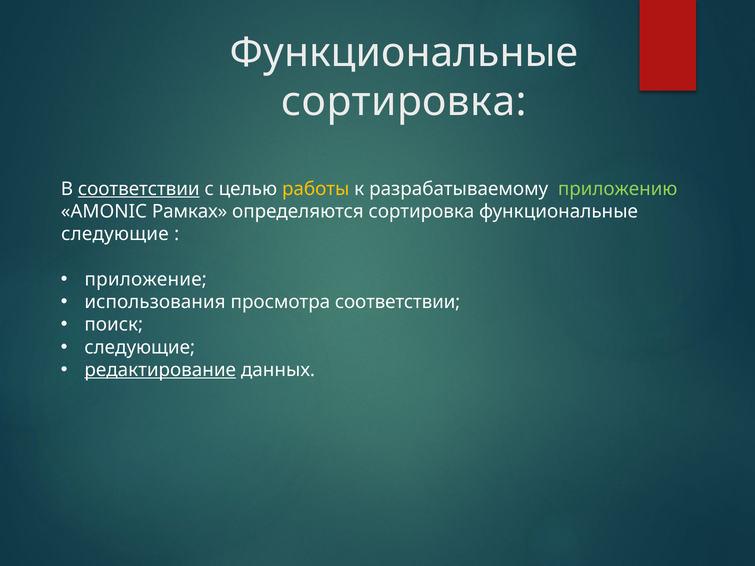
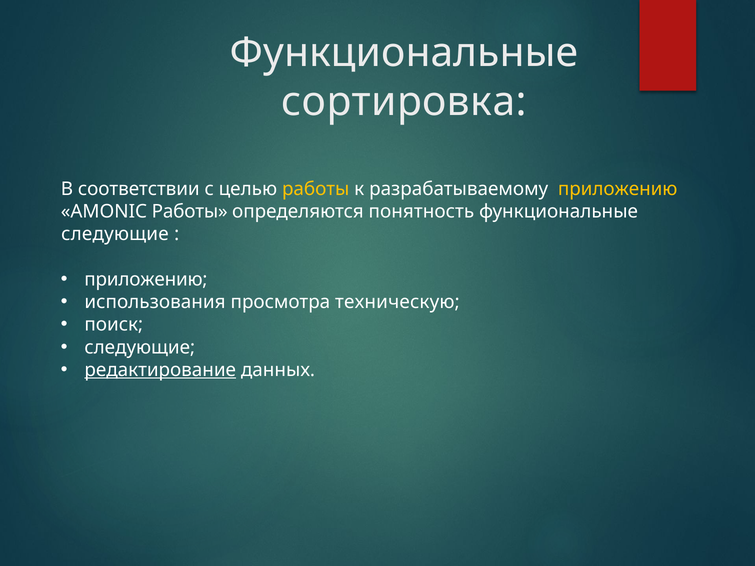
соответствии underline: present -> none (139, 189)
приложению colour: light green -> yellow (618, 189)
AMONIC Рамках: Рамках -> Работы (190, 212)
определяются сортировка: сортировка -> понятность (421, 212)
приложение: приложение -> приложению (146, 280)
просмотра соответствии: соответствии -> техническую (397, 302)
